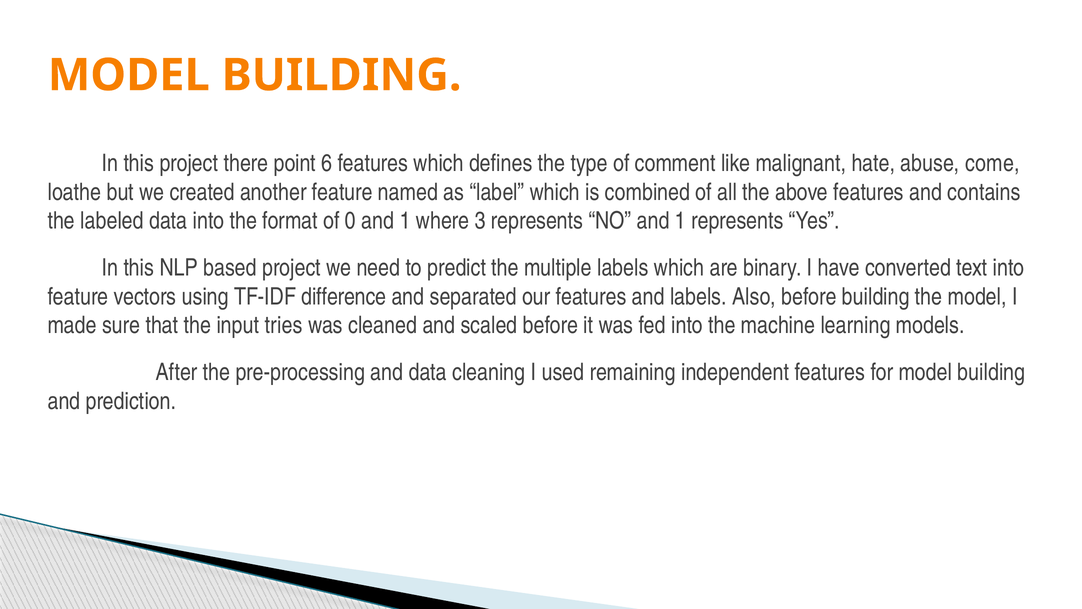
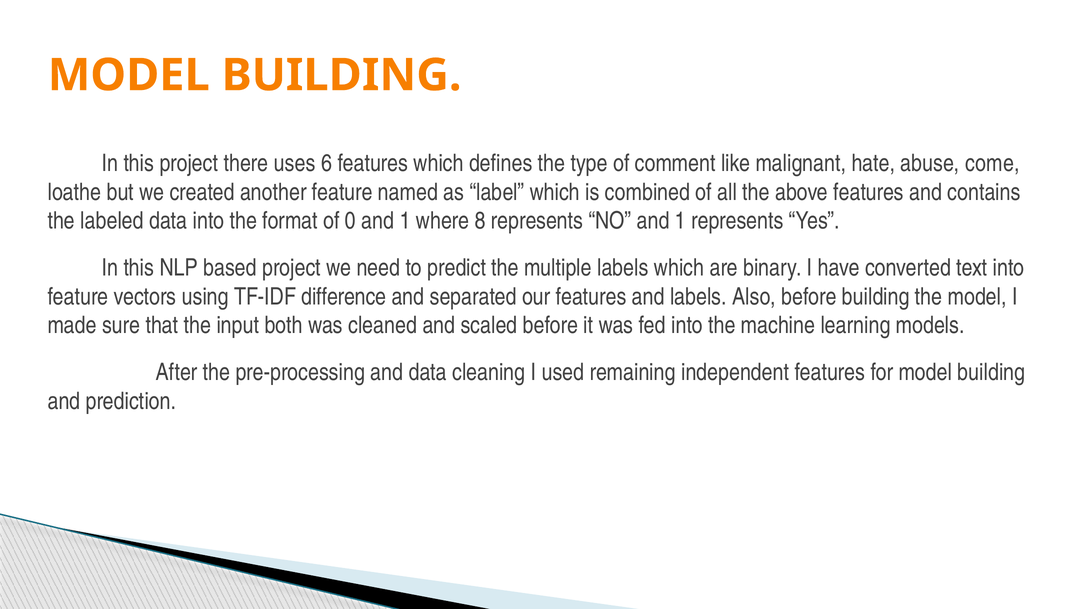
point: point -> uses (295, 163)
3: 3 -> 8 (480, 221)
tries: tries -> both (284, 325)
